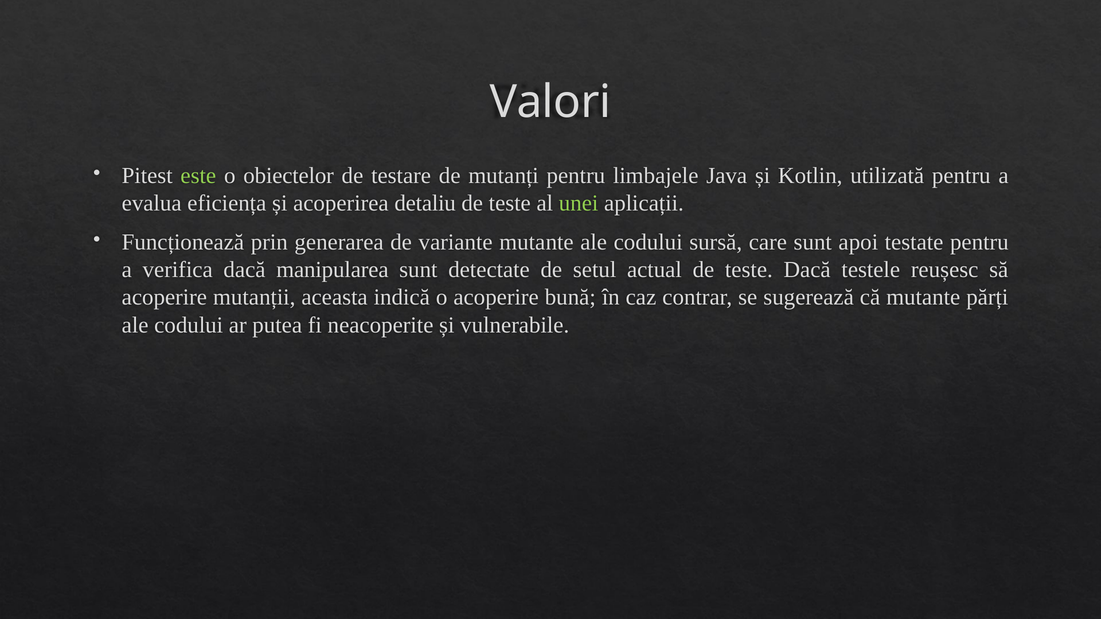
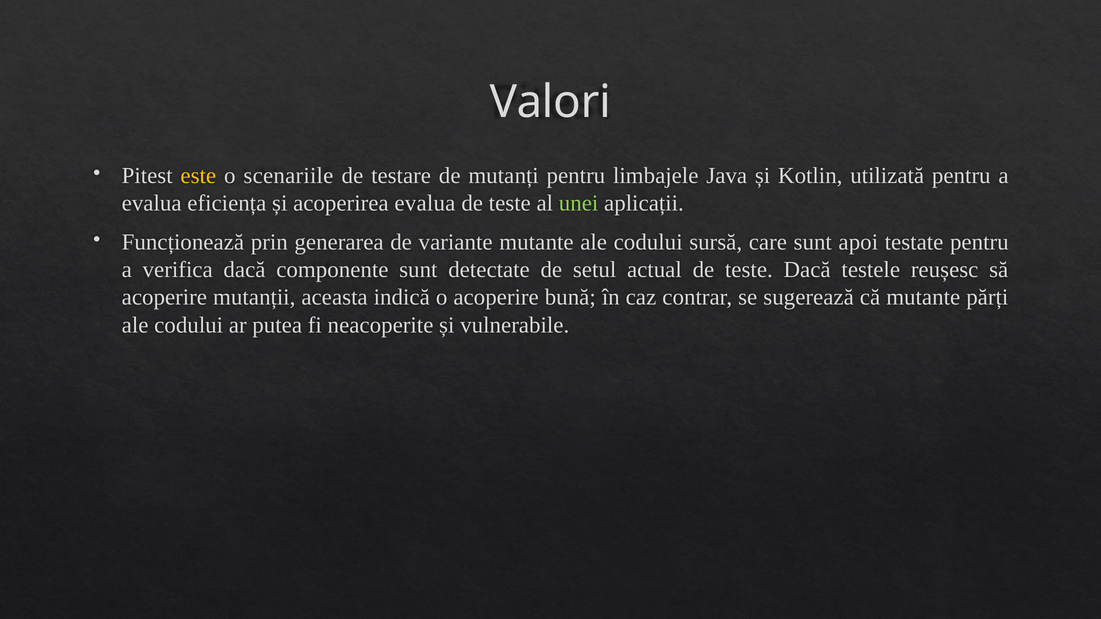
este colour: light green -> yellow (198, 176)
obiectelor: obiectelor -> scenariile (288, 176)
acoperirea detaliu: detaliu -> evalua (425, 203)
manipularea: manipularea -> componente (332, 270)
